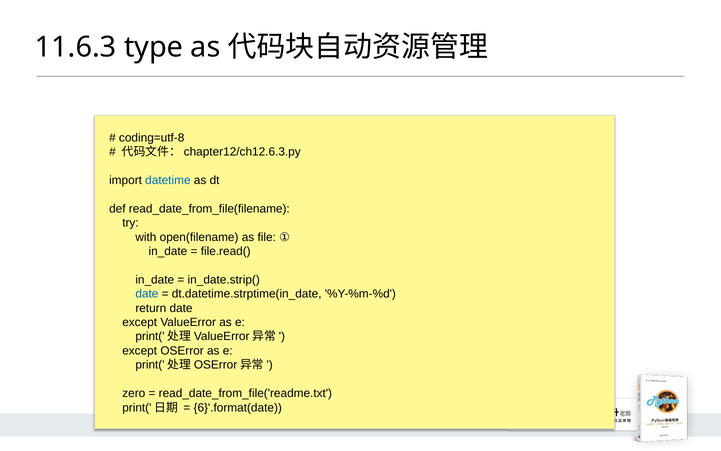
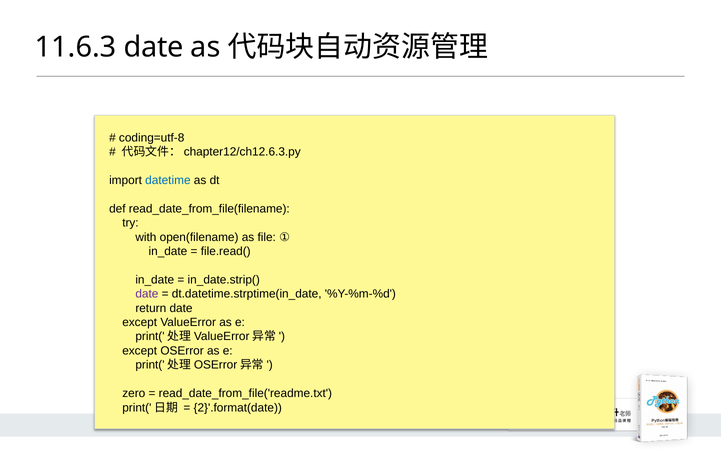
11.6.3 type: type -> date (154, 47)
date colour: blue -> purple (147, 294)
6}'.format(date: 6}'.format(date -> 2}'.format(date (238, 407)
